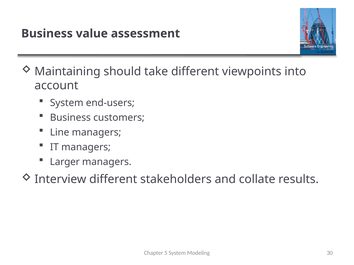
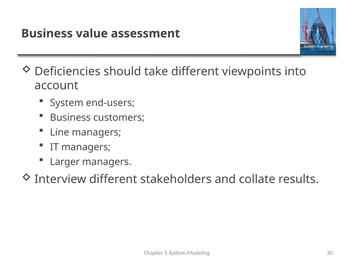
Maintaining: Maintaining -> Deficiencies (67, 72)
